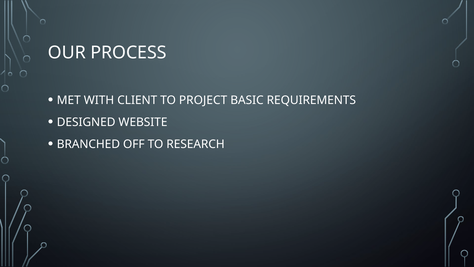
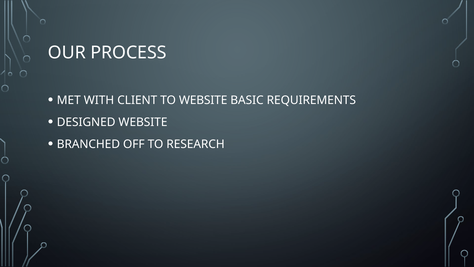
TO PROJECT: PROJECT -> WEBSITE (203, 100)
